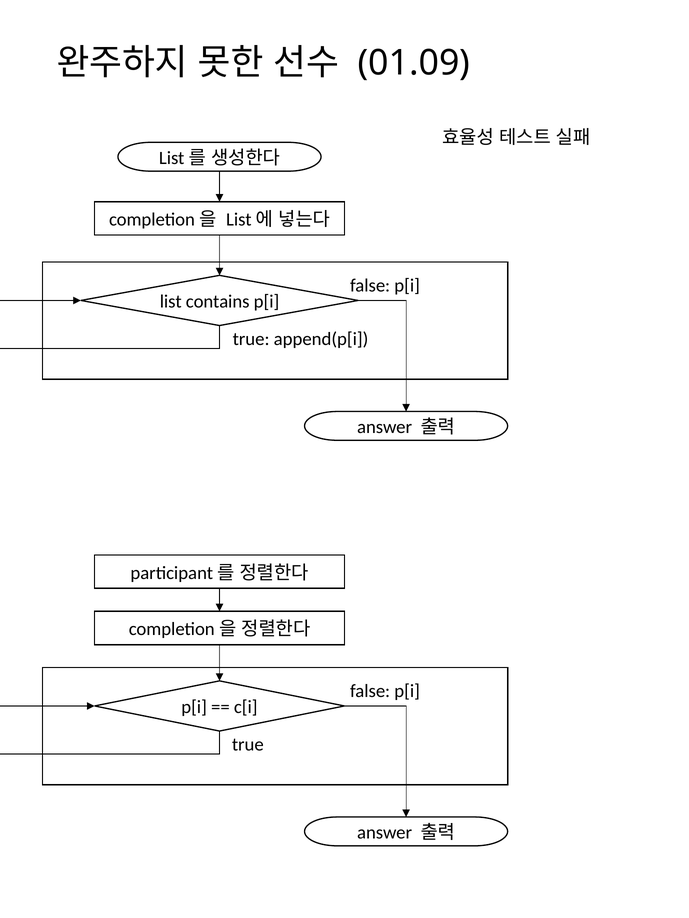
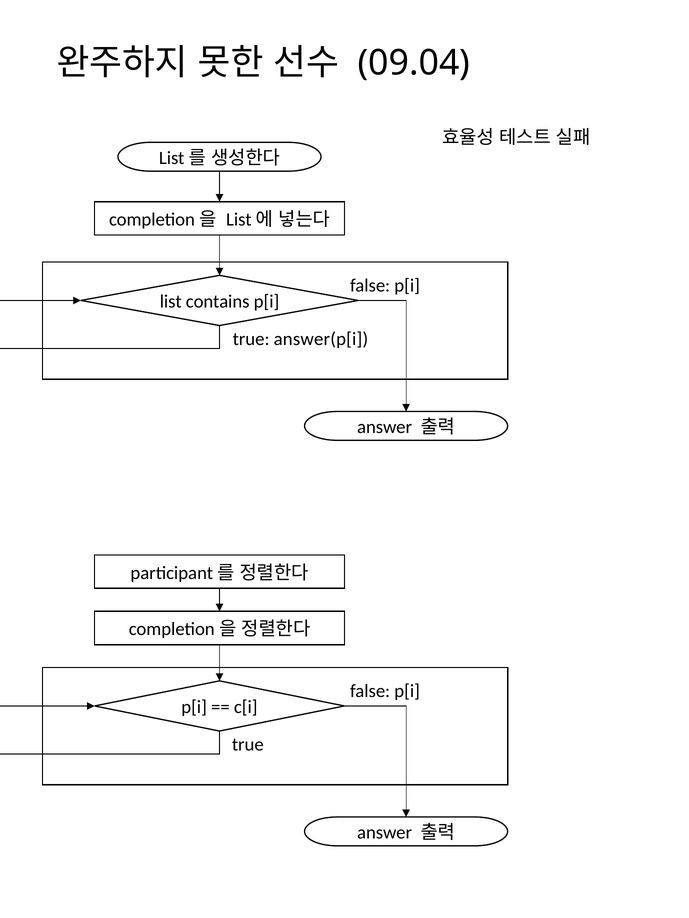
01.09: 01.09 -> 09.04 (414, 63)
append(p[i: append(p[i -> answer(p[i (321, 339)
